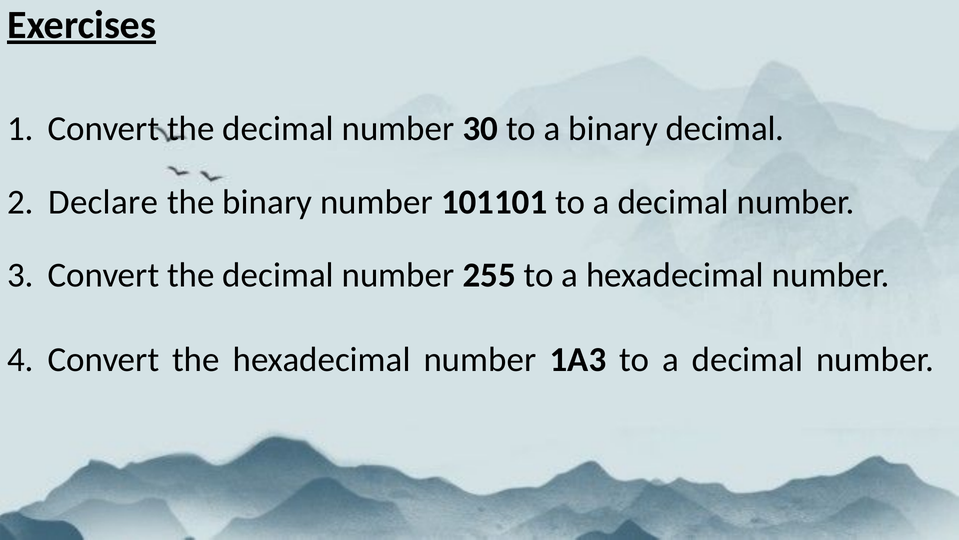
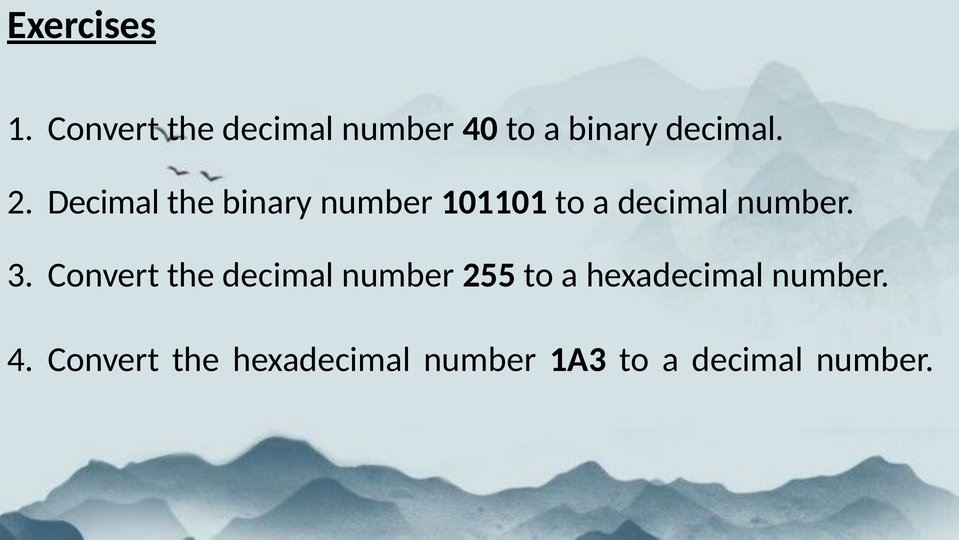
30: 30 -> 40 (480, 129)
Declare: Declare -> Decimal (104, 202)
